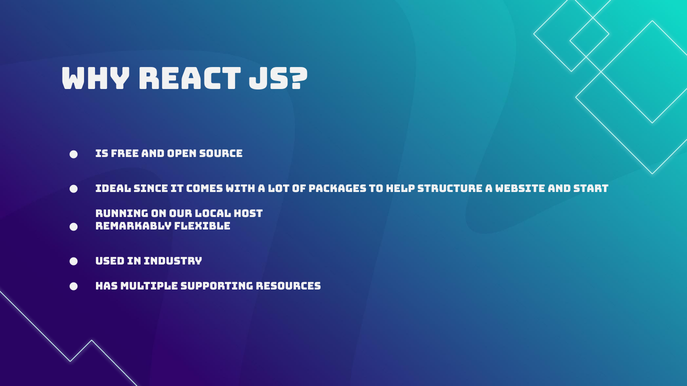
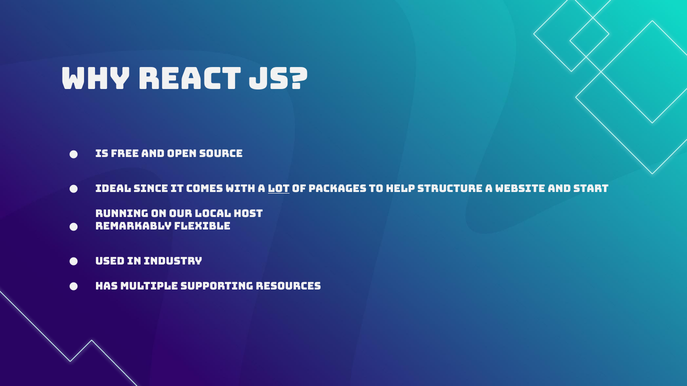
lot underline: none -> present (279, 189)
